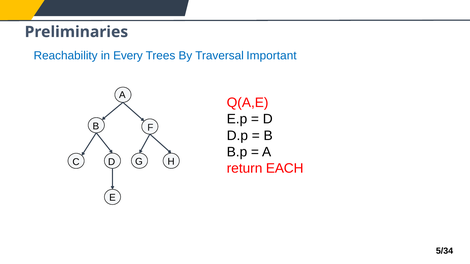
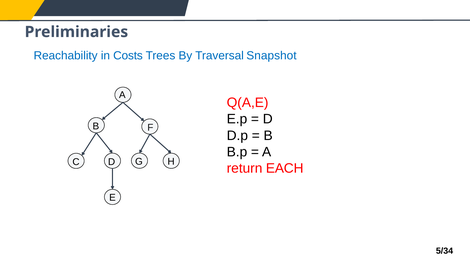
Every: Every -> Costs (128, 56)
Important: Important -> Snapshot (272, 56)
